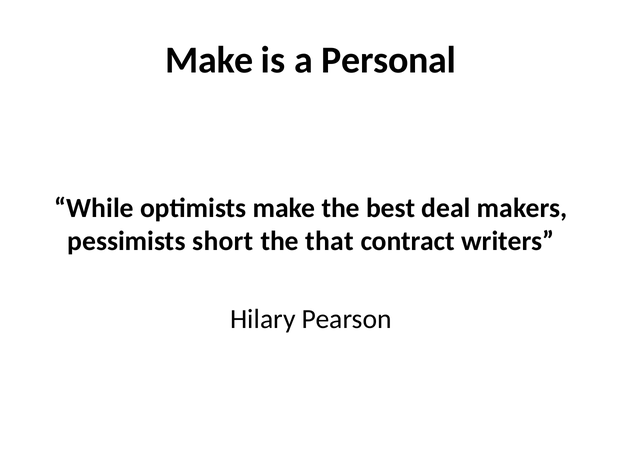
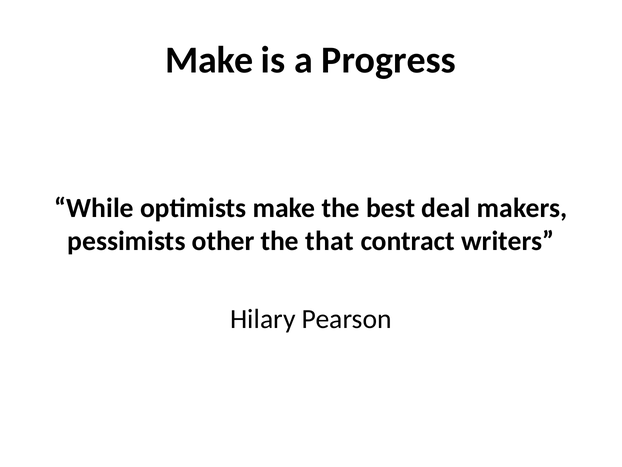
Personal: Personal -> Progress (389, 60)
short: short -> other (223, 241)
